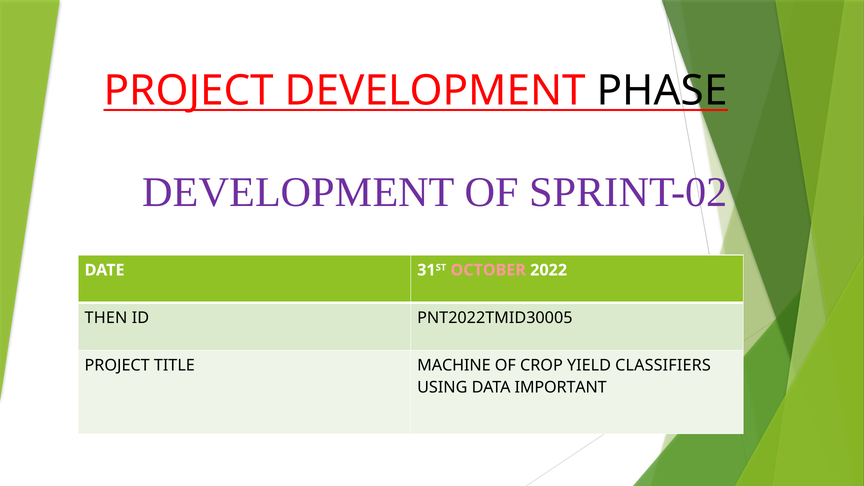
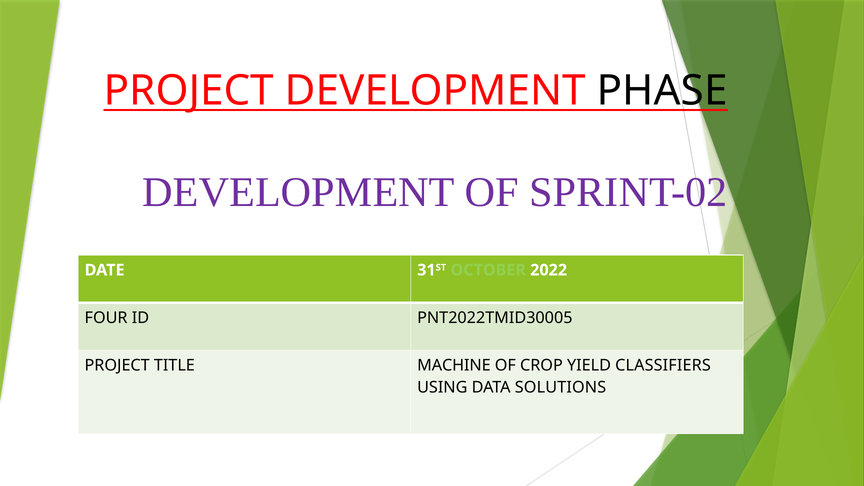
OCTOBER colour: pink -> light green (488, 270)
THEN: THEN -> FOUR (106, 318)
IMPORTANT: IMPORTANT -> SOLUTIONS (560, 387)
